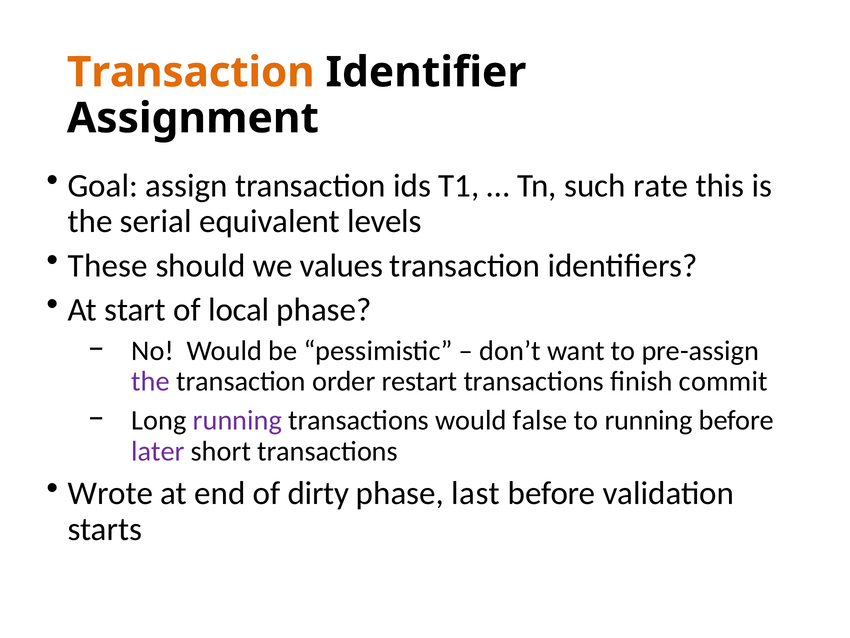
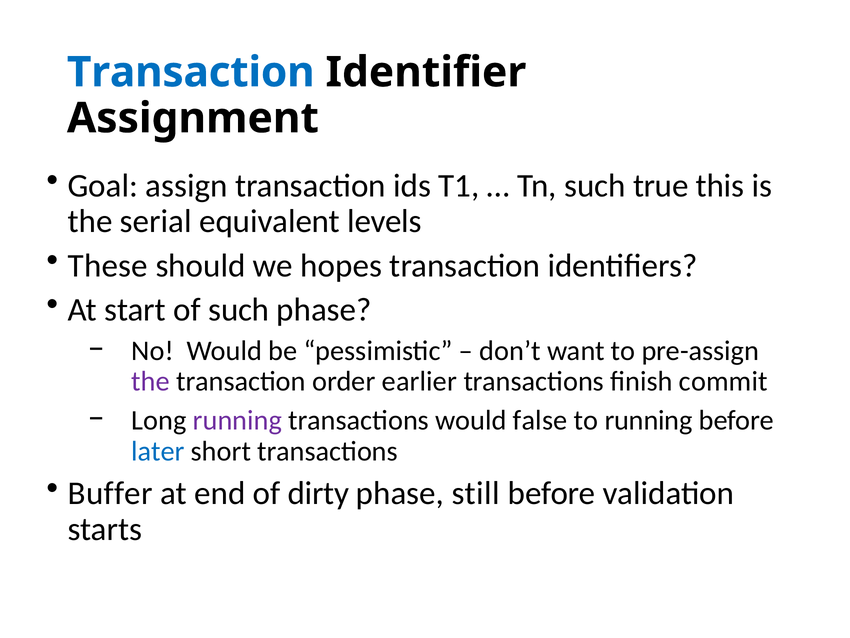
Transaction colour: orange -> blue (191, 72)
rate: rate -> true (661, 186)
values: values -> hopes (341, 265)
of local: local -> such (239, 310)
restart: restart -> earlier (419, 381)
later colour: purple -> blue (158, 451)
Wrote: Wrote -> Buffer (110, 493)
last: last -> still (476, 493)
